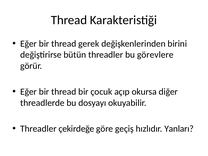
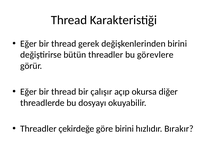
çocuk: çocuk -> çalışır (101, 92)
göre geçiş: geçiş -> birini (124, 129)
Yanları: Yanları -> Bırakır (179, 129)
